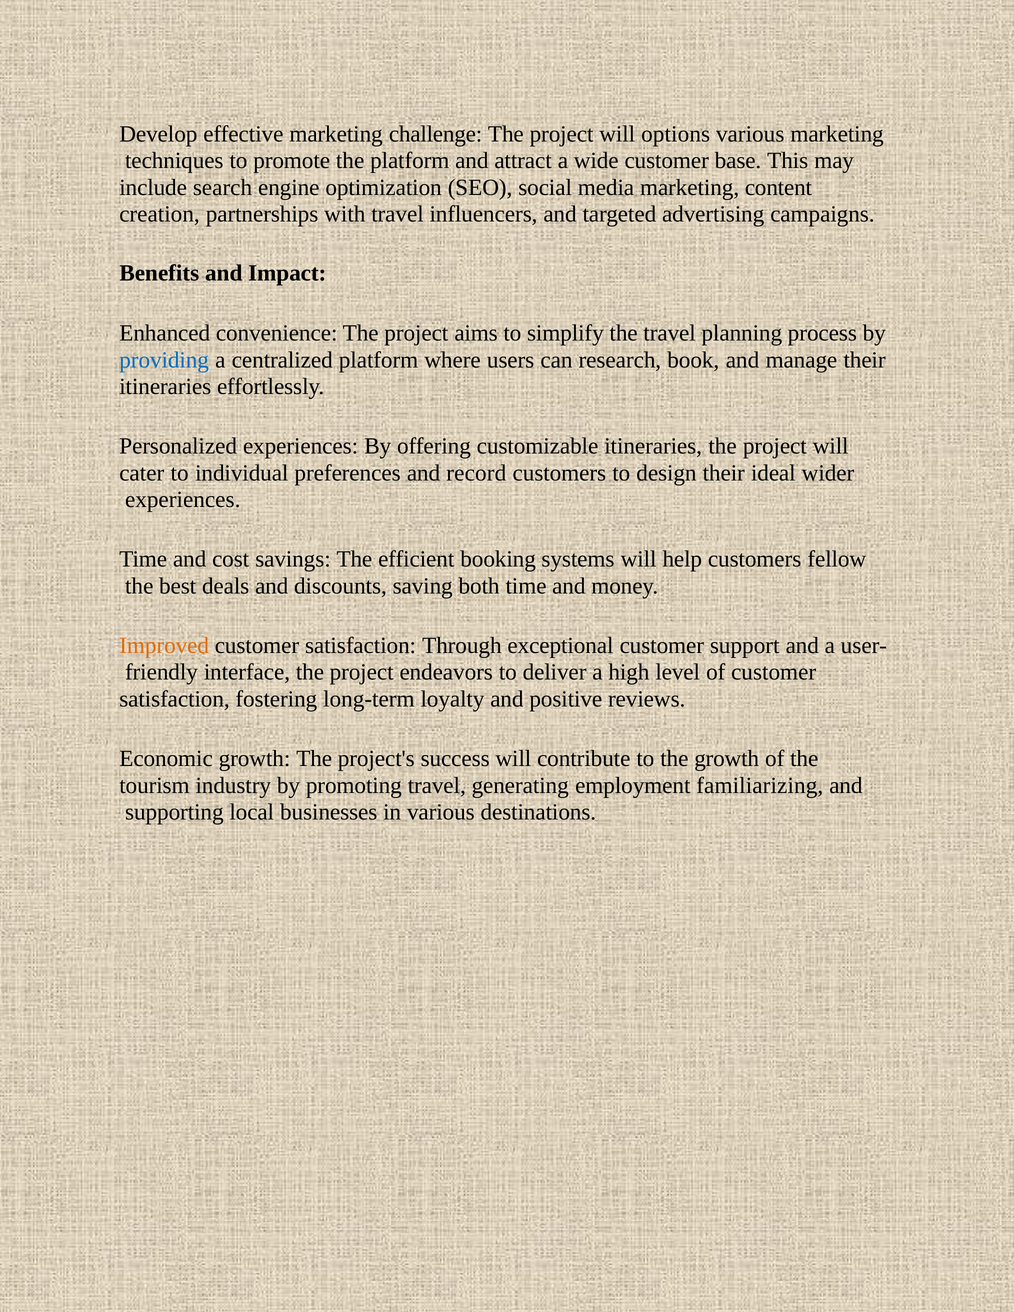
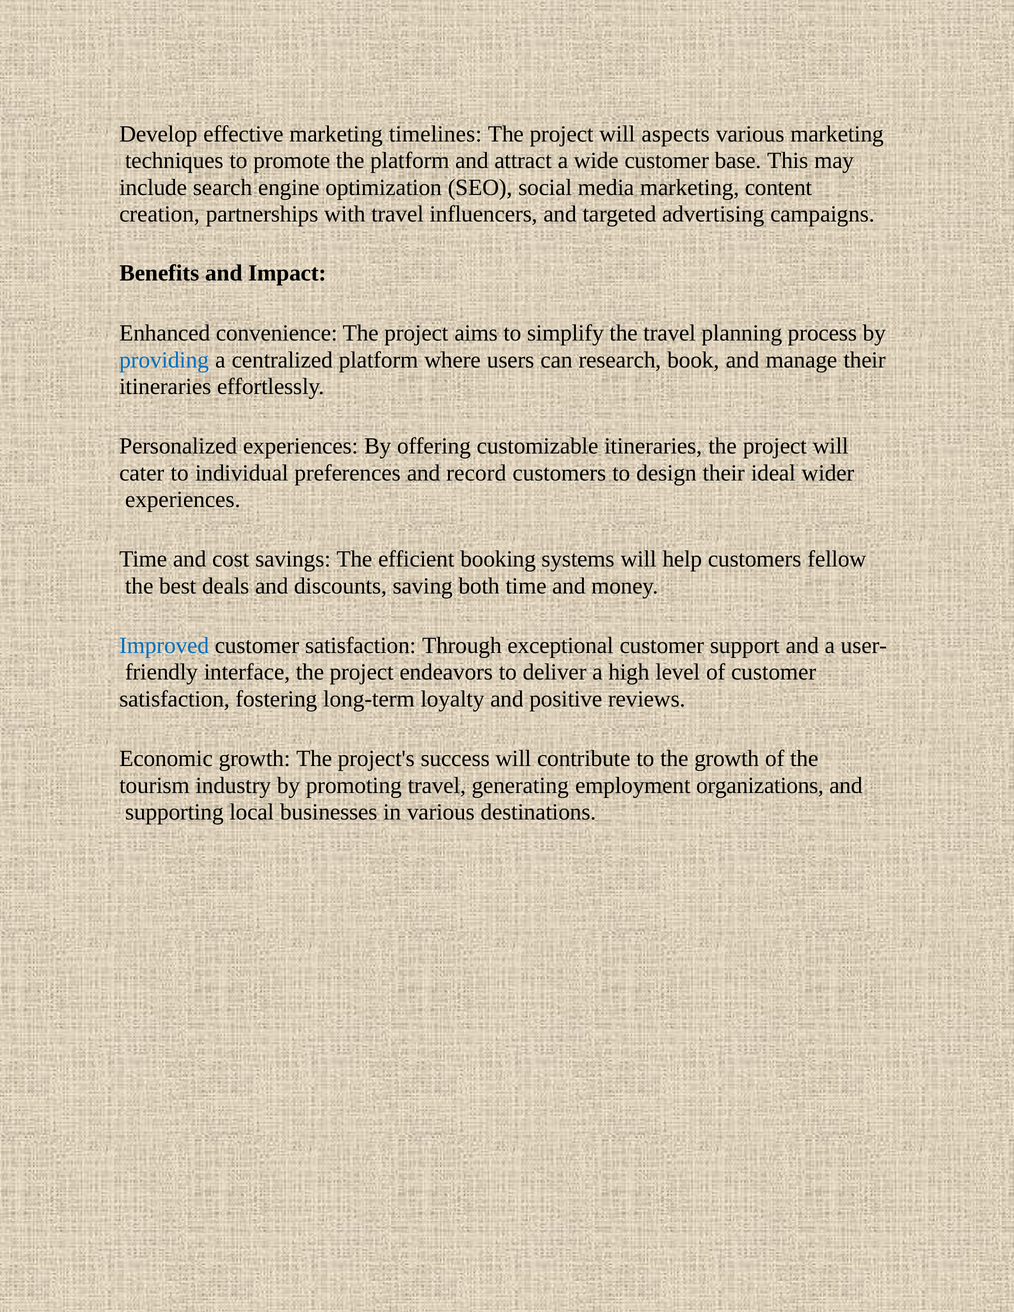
challenge: challenge -> timelines (435, 134)
options: options -> aspects (676, 134)
Improved colour: orange -> blue (164, 646)
familiarizing: familiarizing -> organizations (760, 786)
